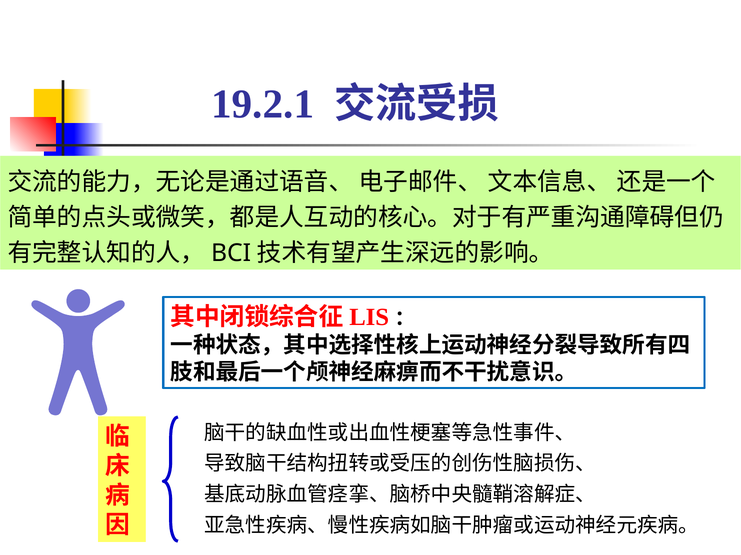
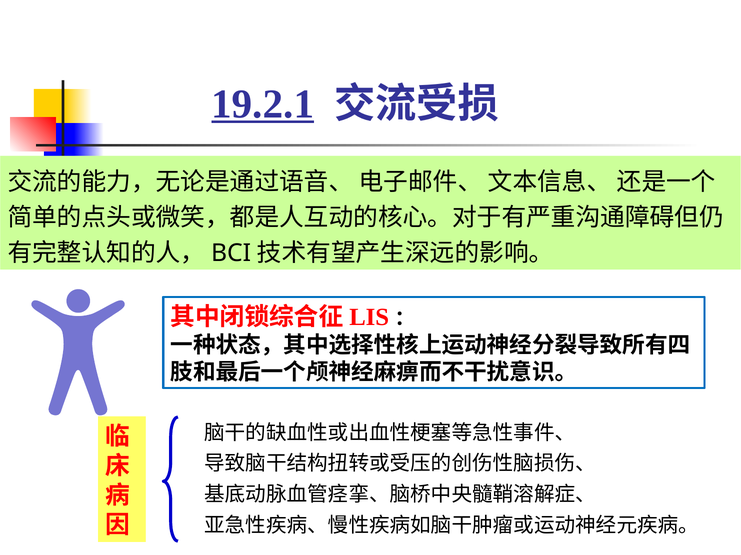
19.2.1 underline: none -> present (263, 104)
